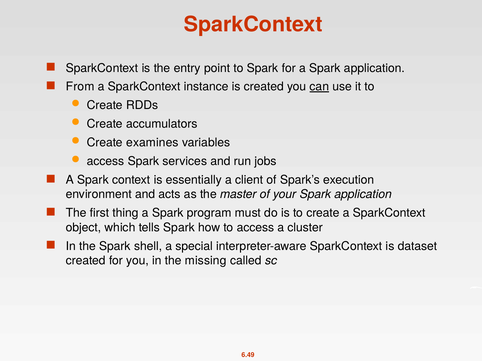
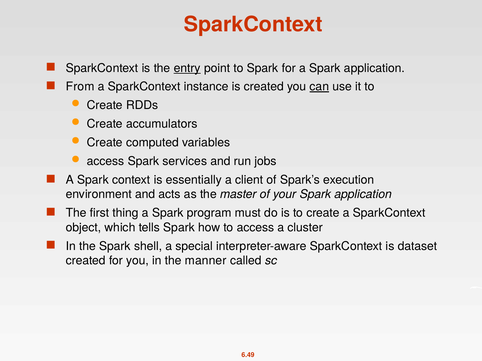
entry underline: none -> present (187, 68)
examines: examines -> computed (152, 143)
missing: missing -> manner (206, 261)
